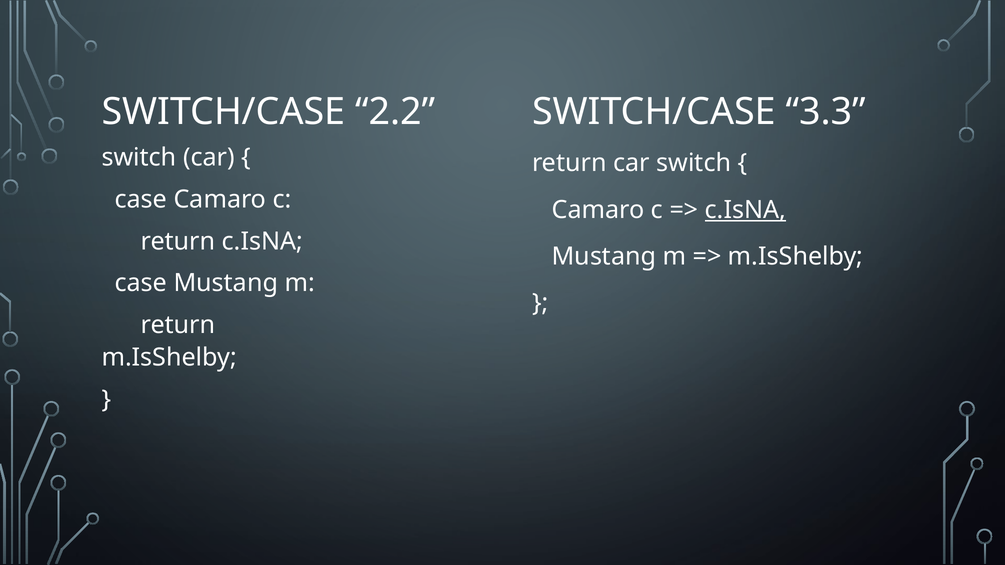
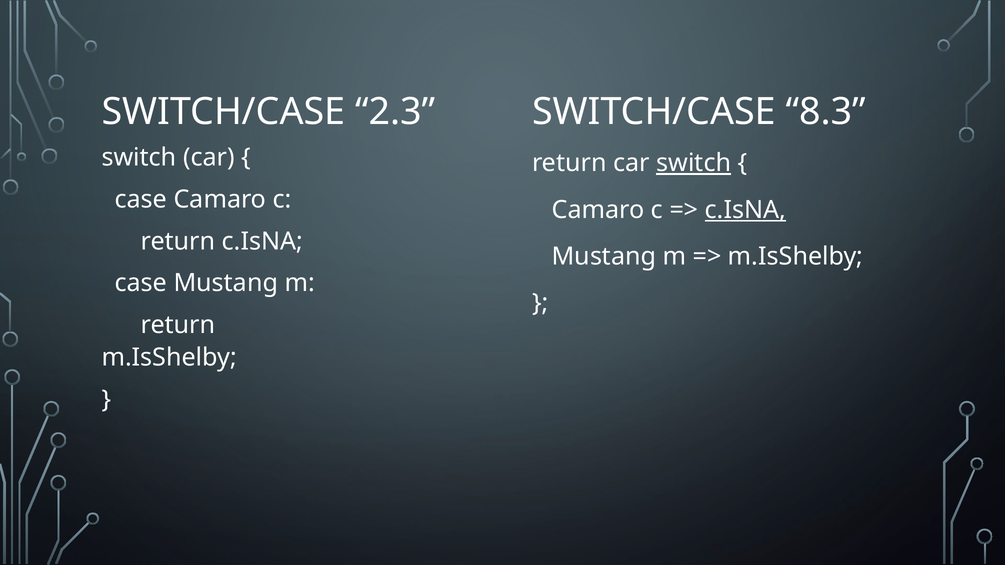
2.2: 2.2 -> 2.3 (395, 112)
3.3: 3.3 -> 8.3 (826, 112)
switch underline: none -> present (694, 163)
